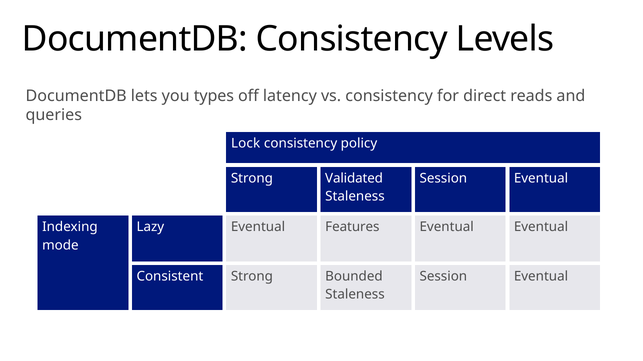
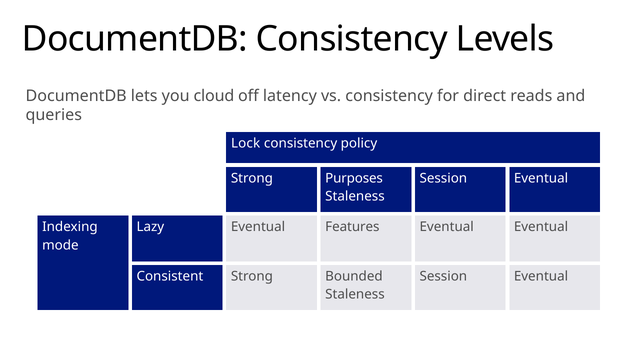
types: types -> cloud (214, 96)
Validated: Validated -> Purposes (354, 179)
